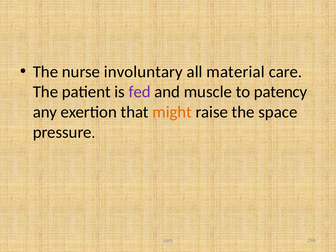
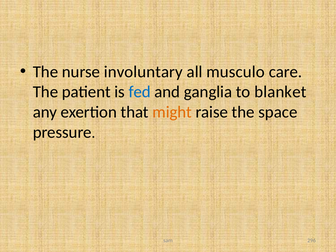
material: material -> musculo (236, 72)
fed colour: purple -> blue (140, 92)
muscle: muscle -> ganglia (208, 92)
patency: patency -> blanket (280, 92)
